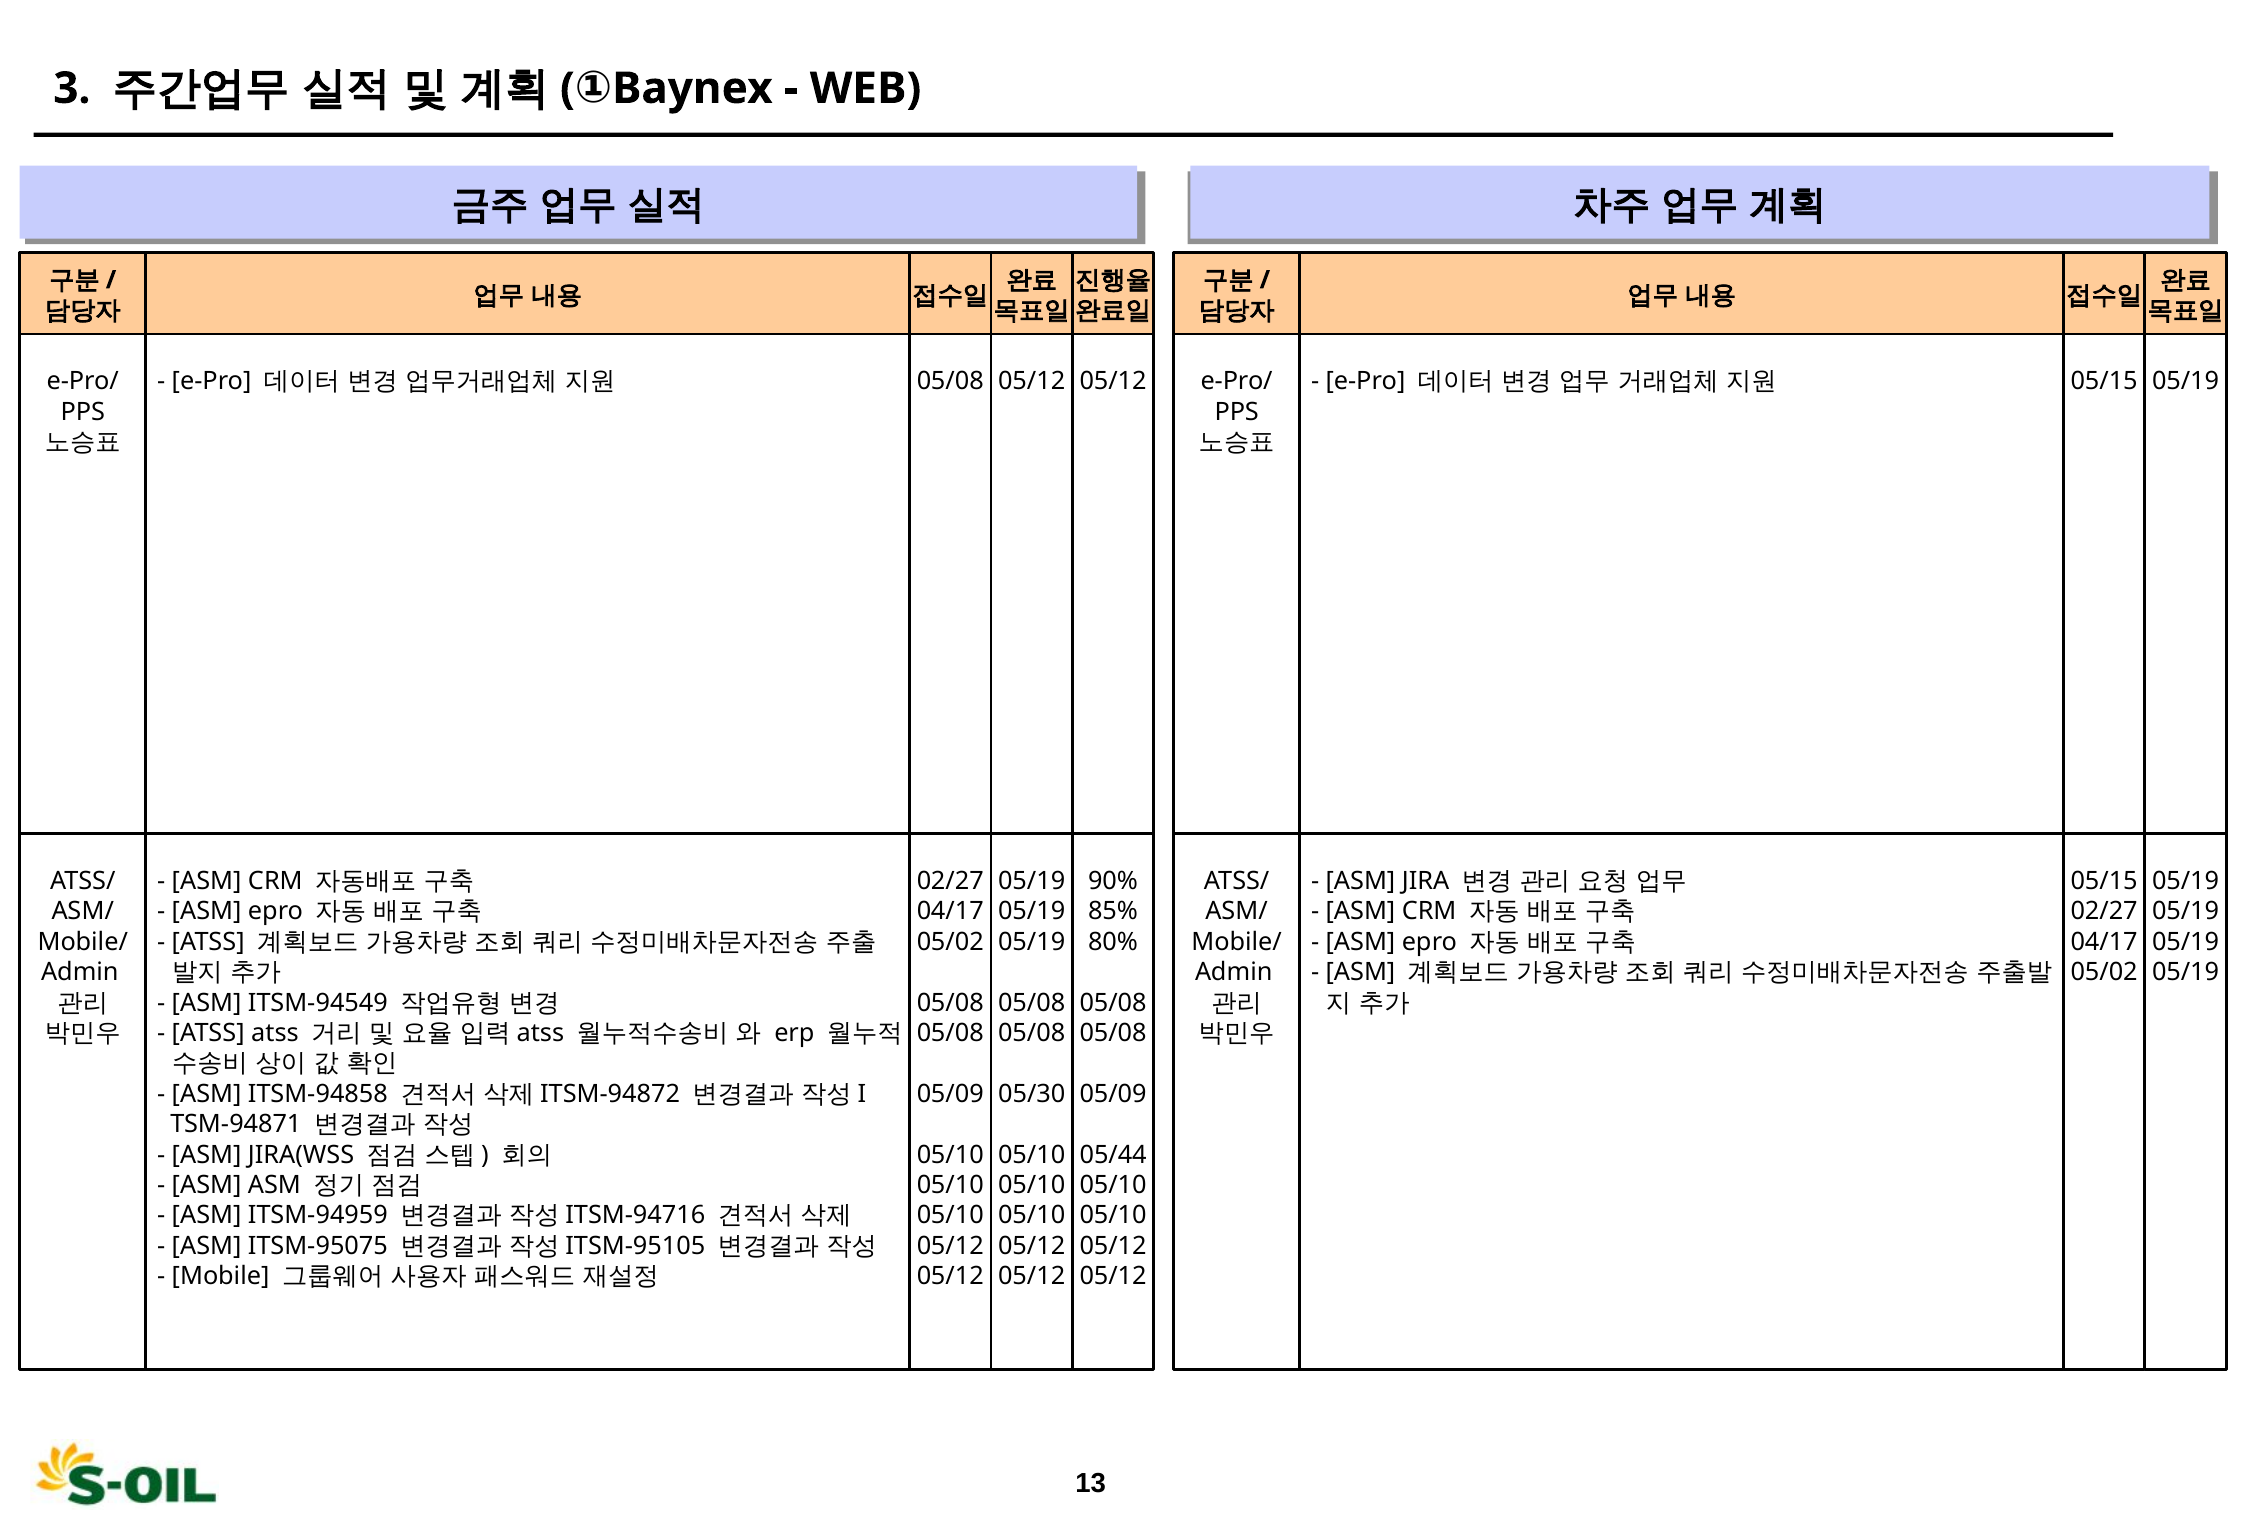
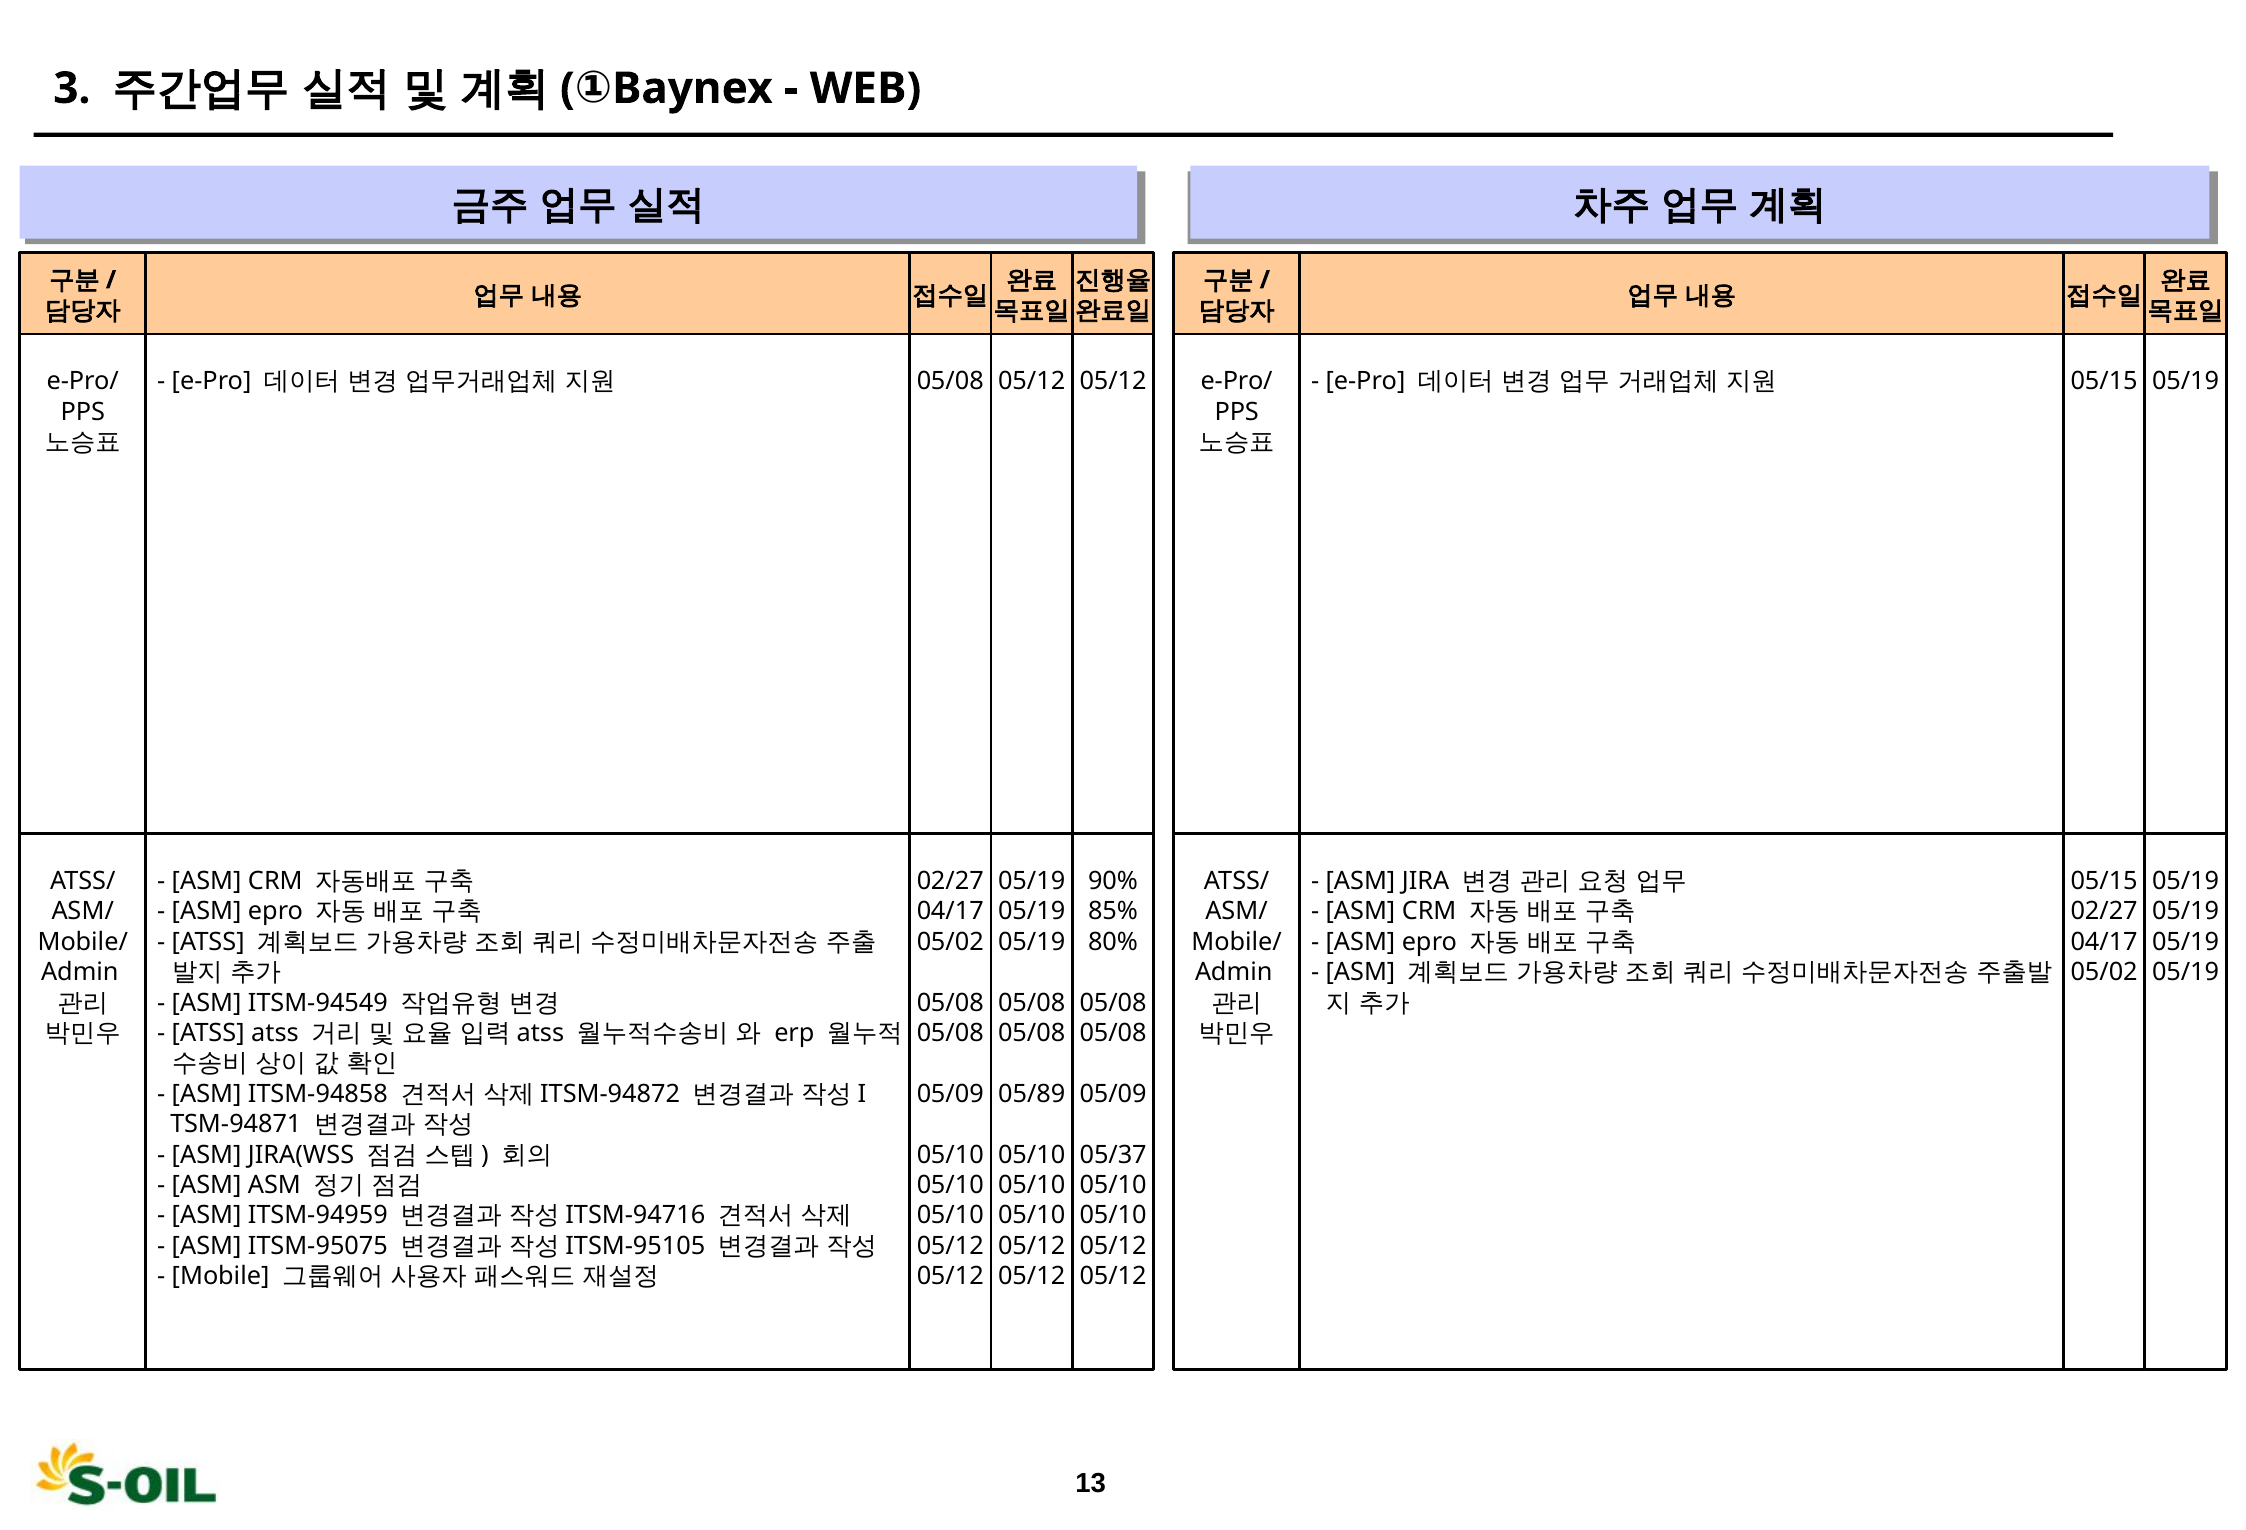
05/30: 05/30 -> 05/89 (1032, 1094)
05/44: 05/44 -> 05/37 (1113, 1155)
